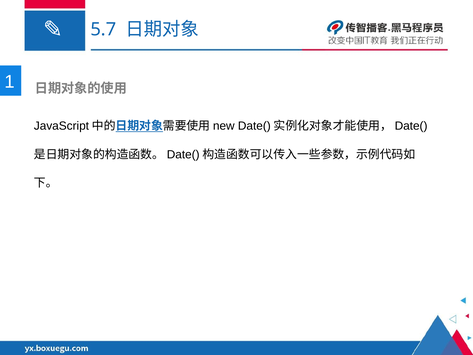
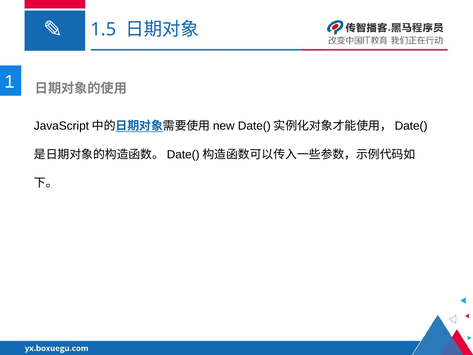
5.7: 5.7 -> 1.5 (103, 29)
